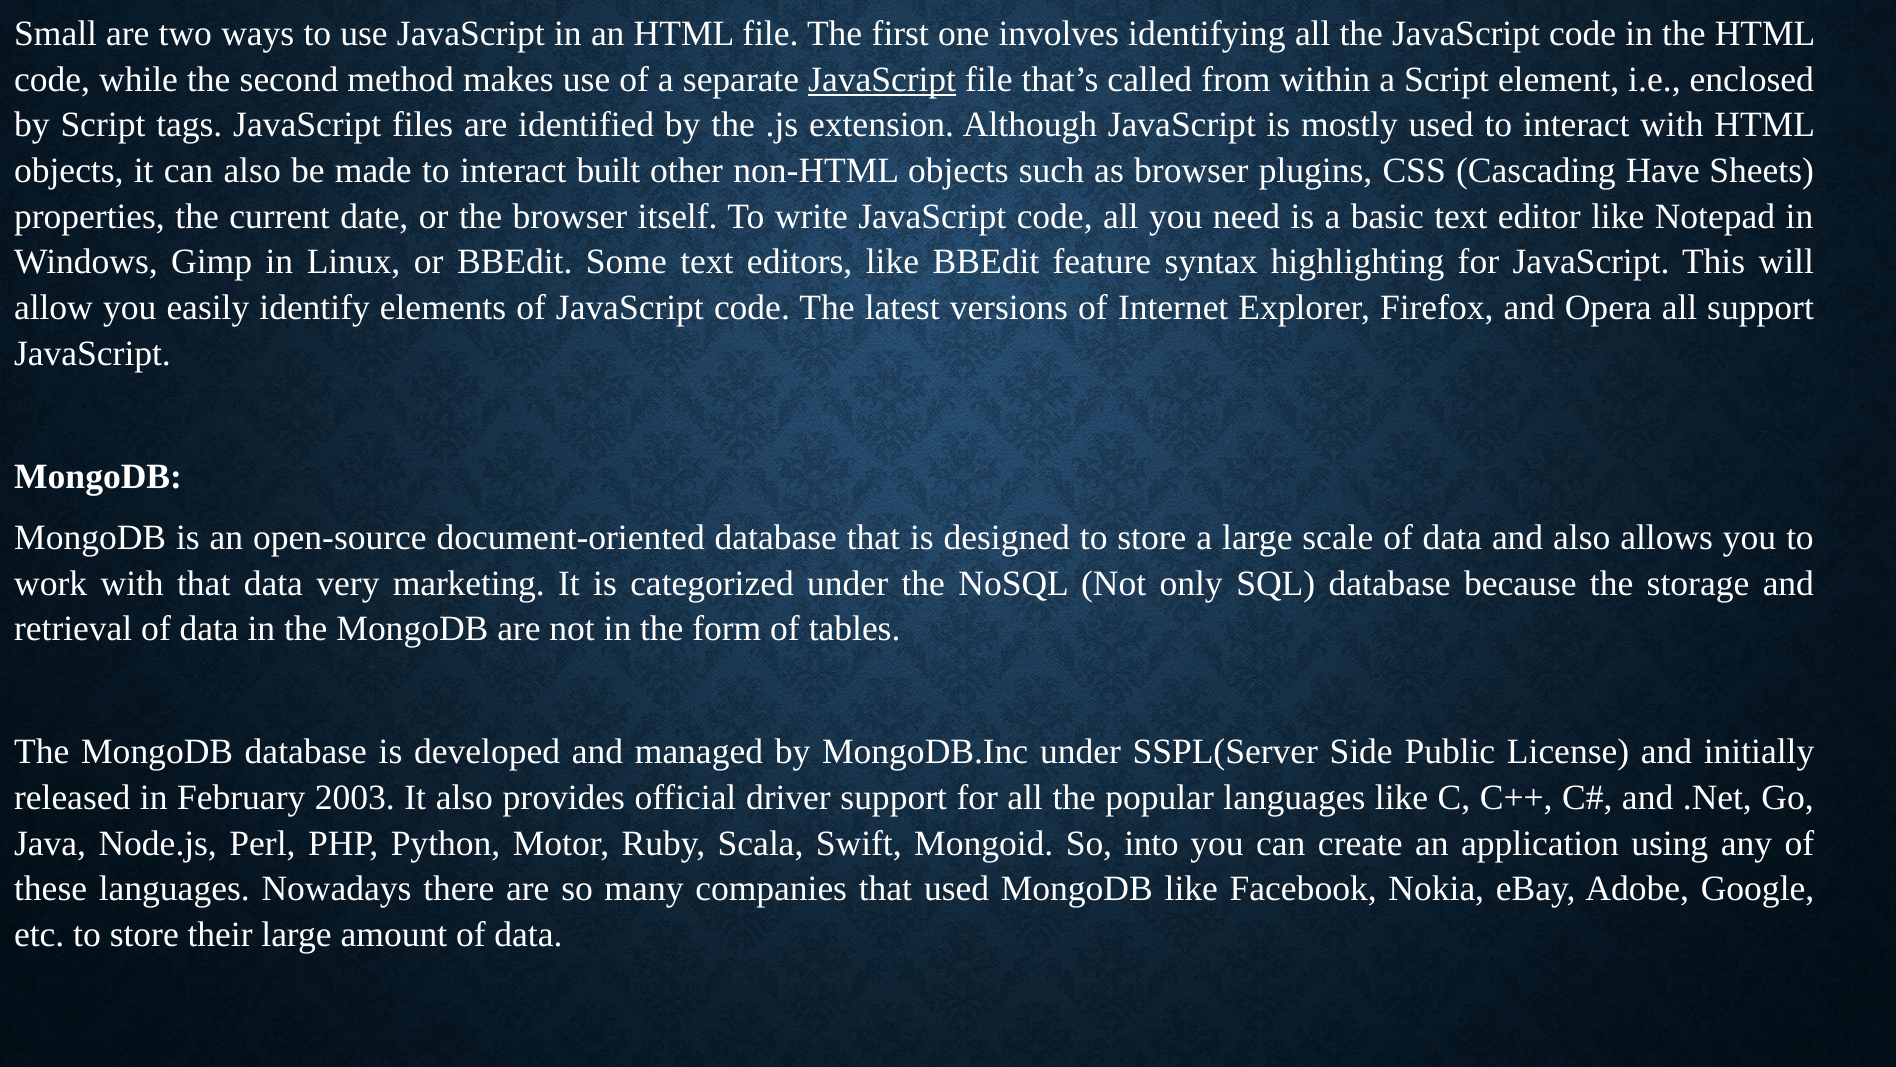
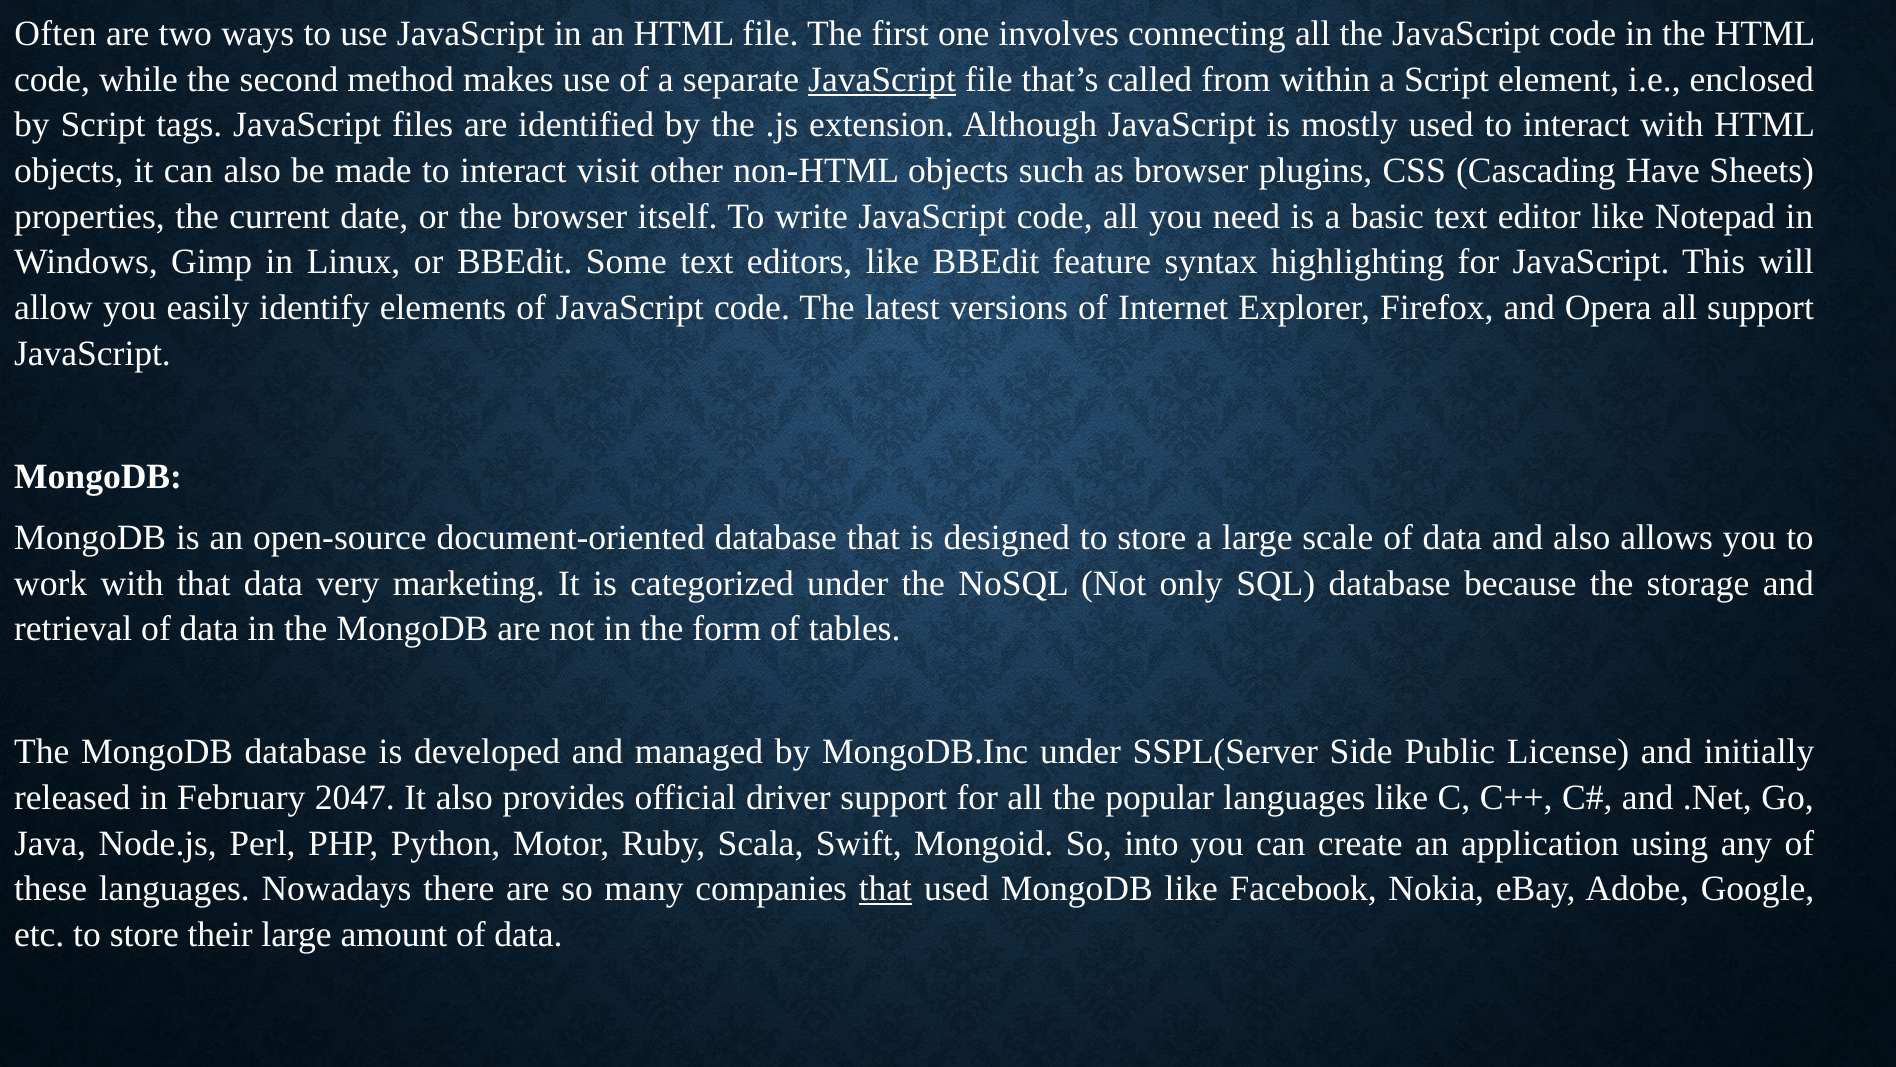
Small: Small -> Often (55, 34)
identifying: identifying -> connecting (1207, 34)
built: built -> visit (608, 171)
2003: 2003 -> 2047 (355, 797)
that underline: none -> present (885, 888)
